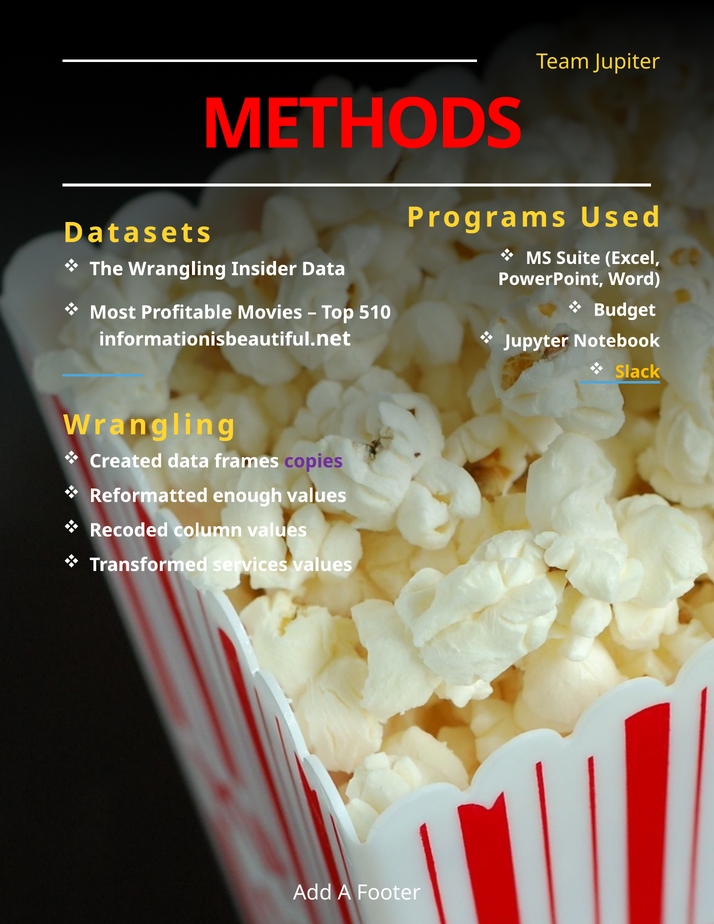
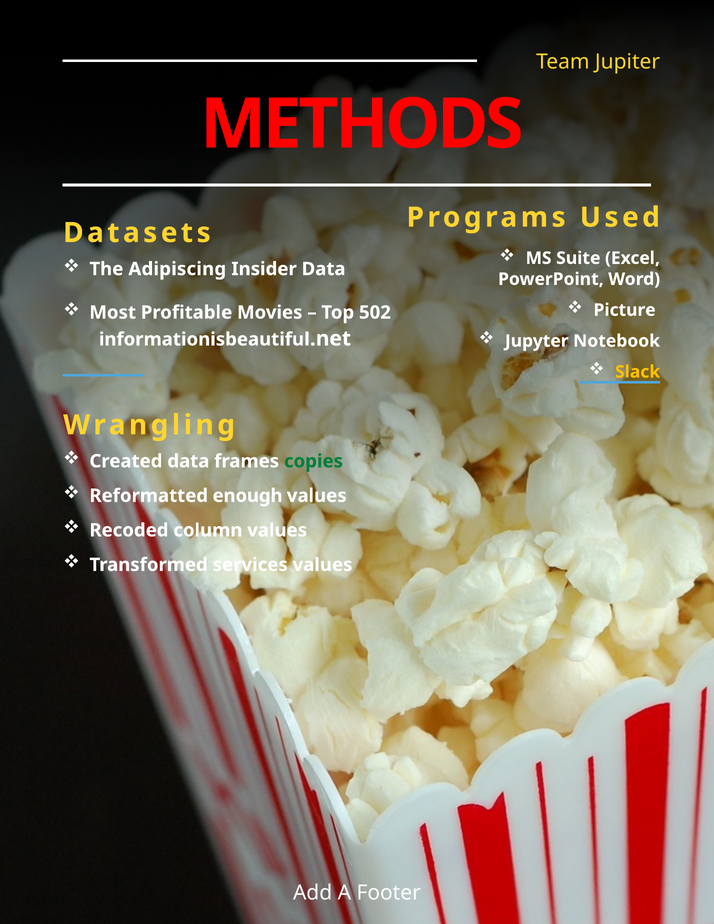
The Wrangling: Wrangling -> Adipiscing (177, 269)
Budget: Budget -> Picture (625, 310)
510: 510 -> 502 (375, 313)
copies colour: purple -> green (313, 461)
